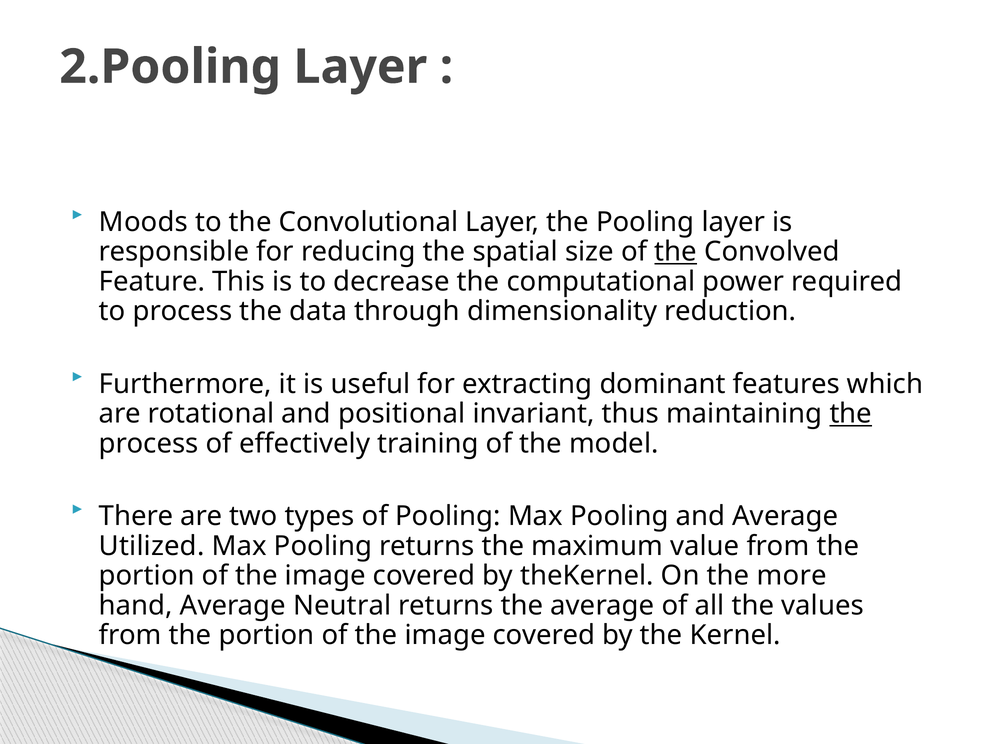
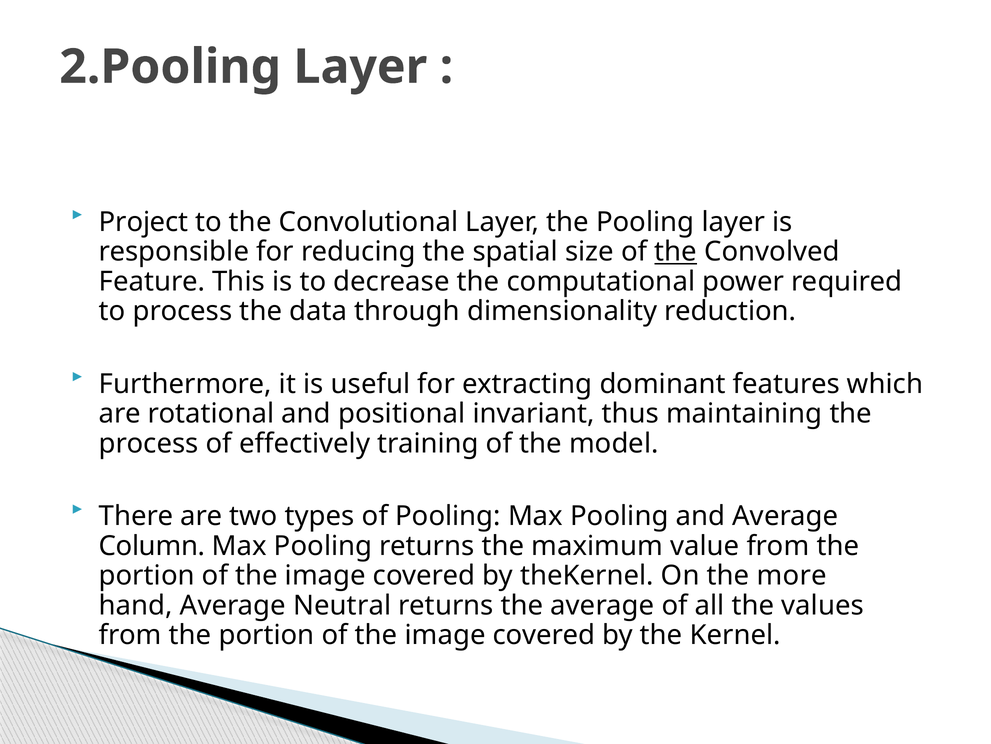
Moods: Moods -> Project (144, 222)
the underline: present -> none (851, 413)
Utilized: Utilized -> Column (152, 545)
